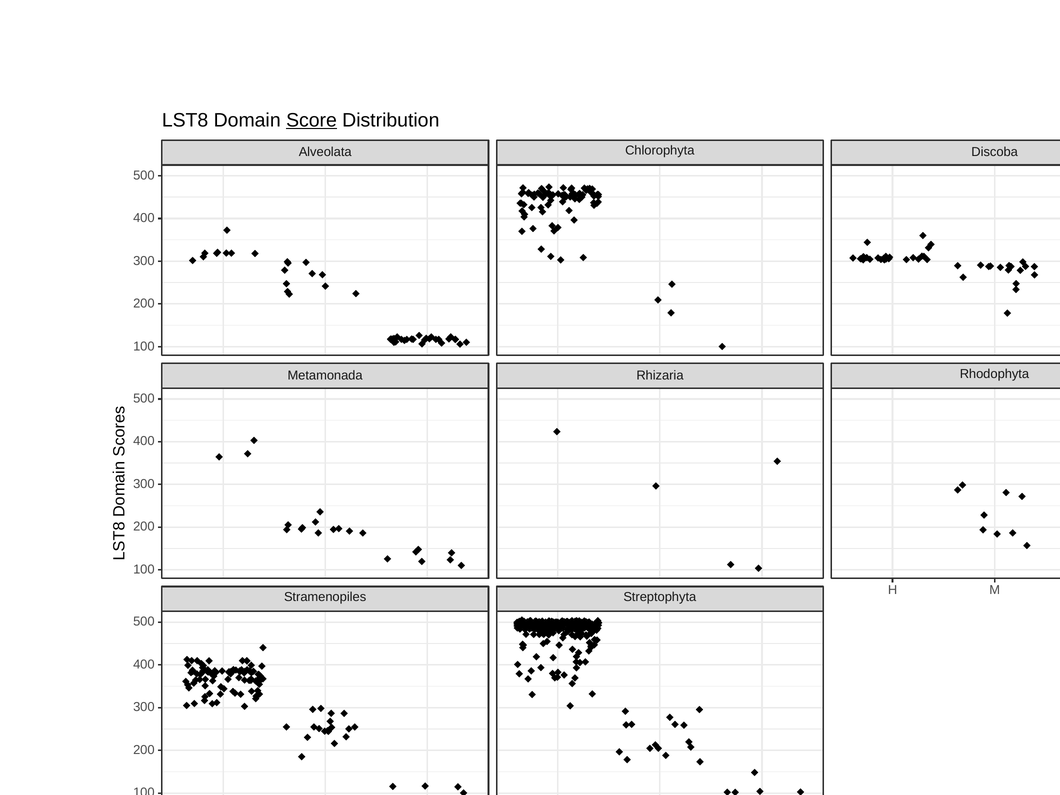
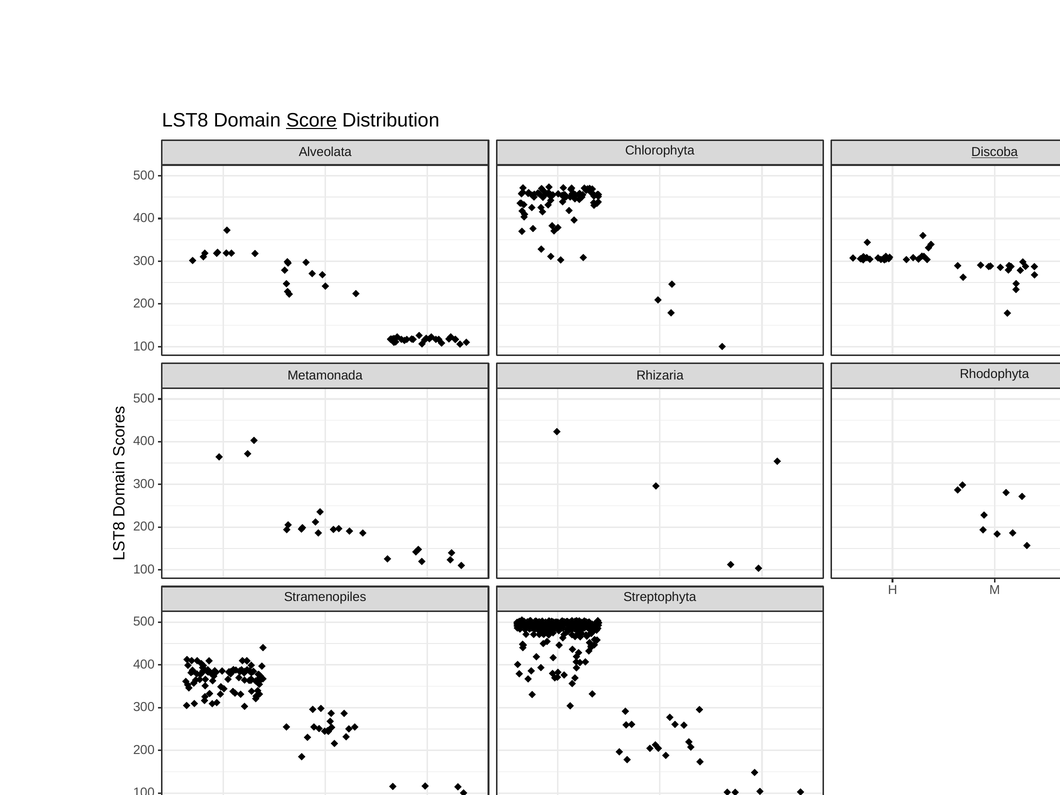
Discoba underline: none -> present (995, 152)
